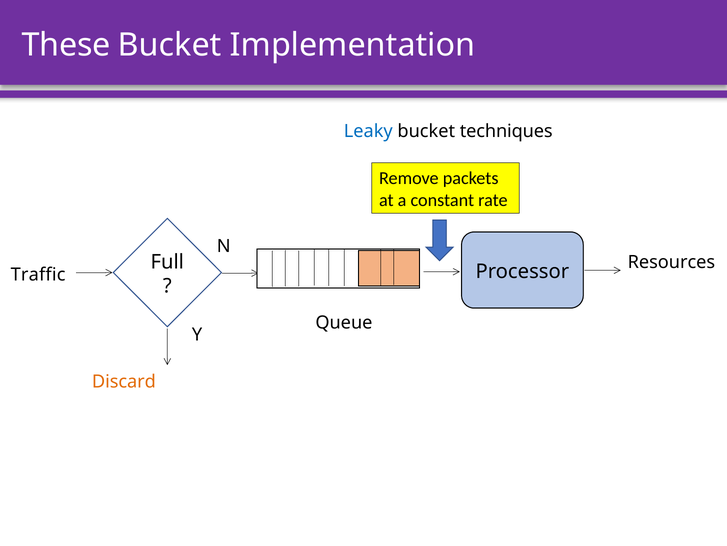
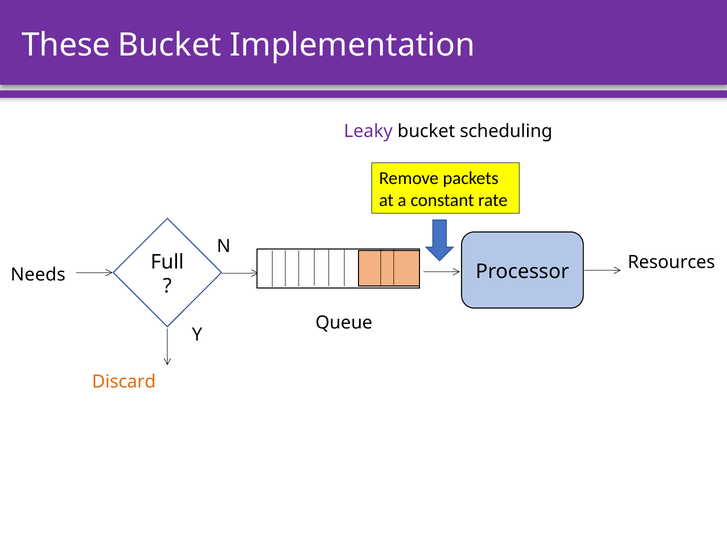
Leaky colour: blue -> purple (368, 131)
techniques: techniques -> scheduling (506, 131)
Traffic: Traffic -> Needs (38, 274)
